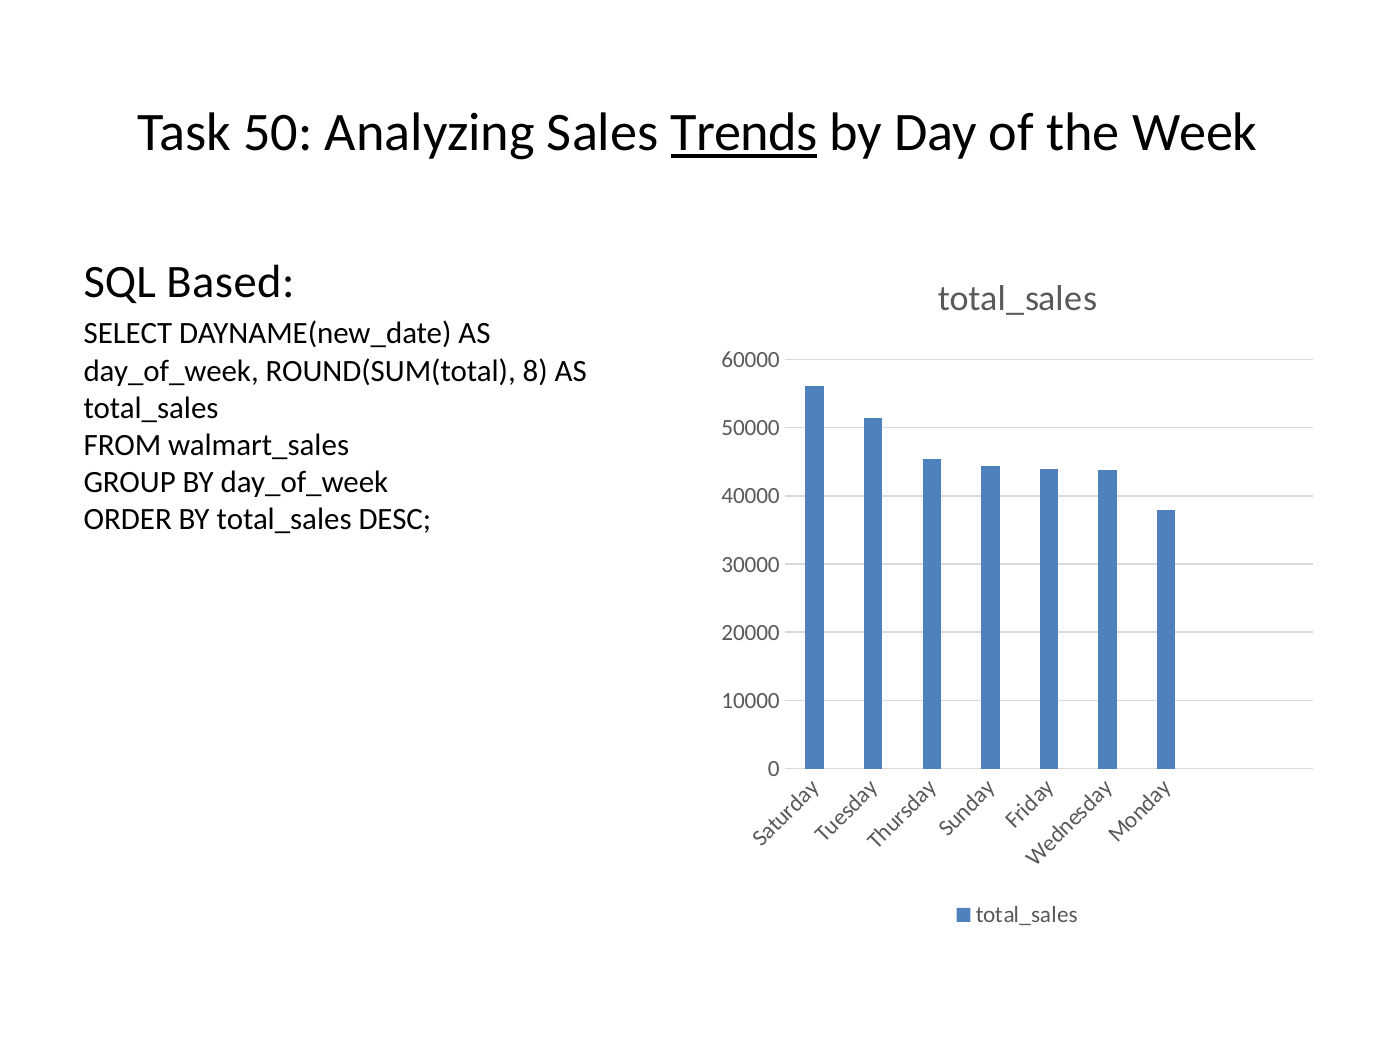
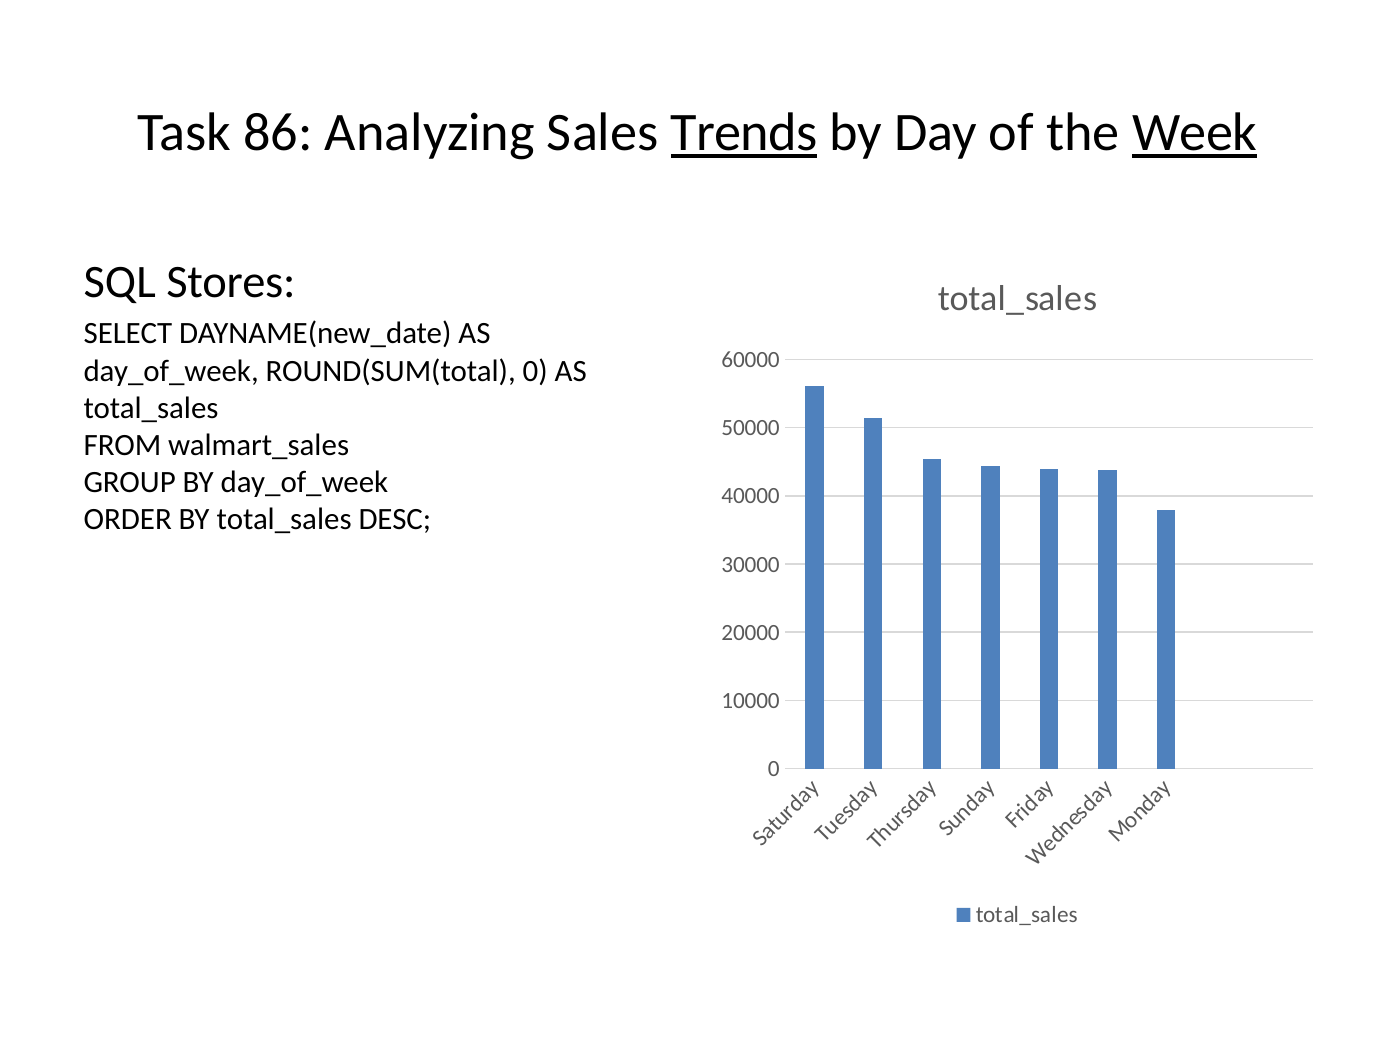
50: 50 -> 86 (278, 133)
Week underline: none -> present (1195, 133)
Based: Based -> Stores (231, 282)
ROUND(SUM(total 8: 8 -> 0 (535, 371)
